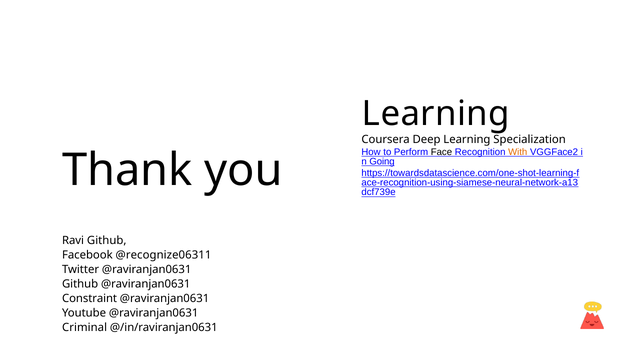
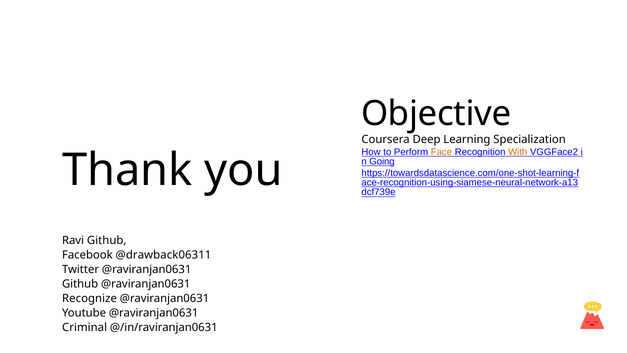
Learning: Learning -> Objective (436, 113)
Face colour: black -> orange (441, 152)
@recognize06311: @recognize06311 -> @drawback06311 (163, 255)
Constraint: Constraint -> Recognize (89, 298)
